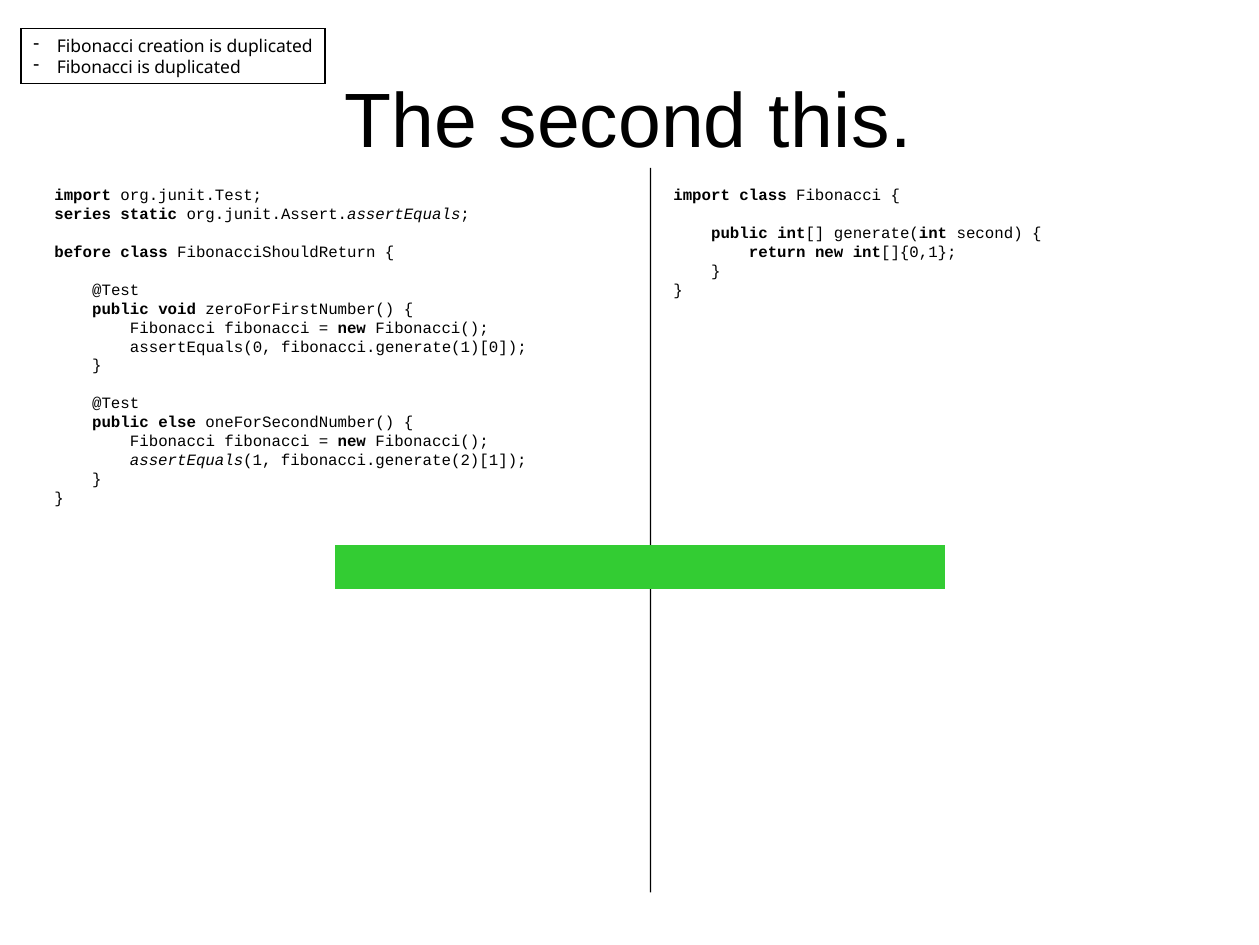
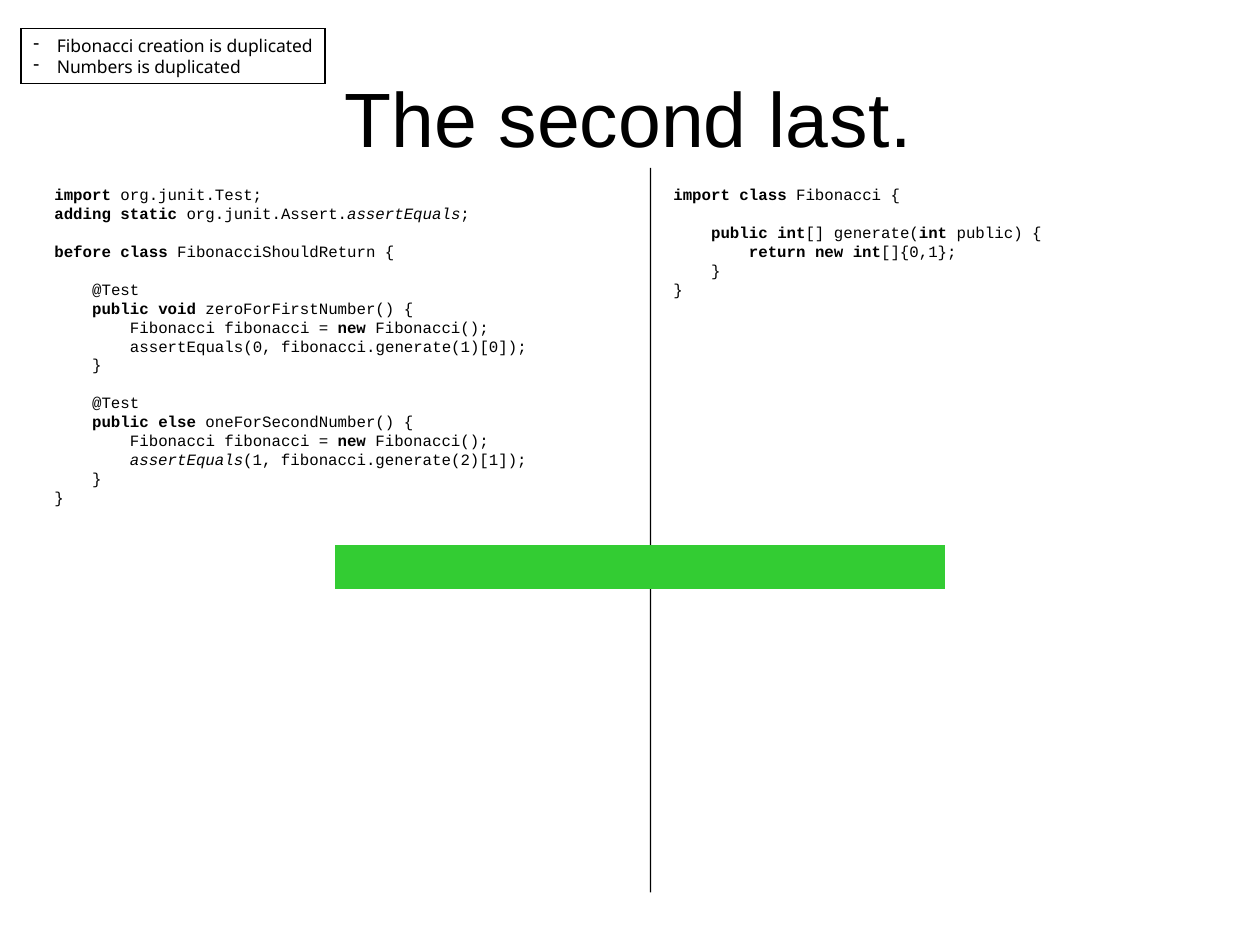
Fibonacci: Fibonacci -> Numbers (95, 68)
this: this -> last (840, 122)
series: series -> adding (83, 214)
generate(int second: second -> public (990, 233)
